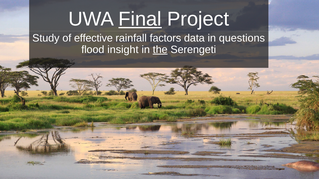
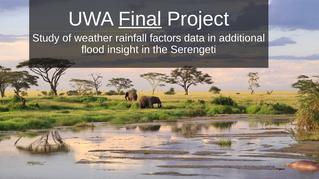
effective: effective -> weather (93, 38)
questions: questions -> additional (242, 38)
the underline: present -> none (160, 50)
